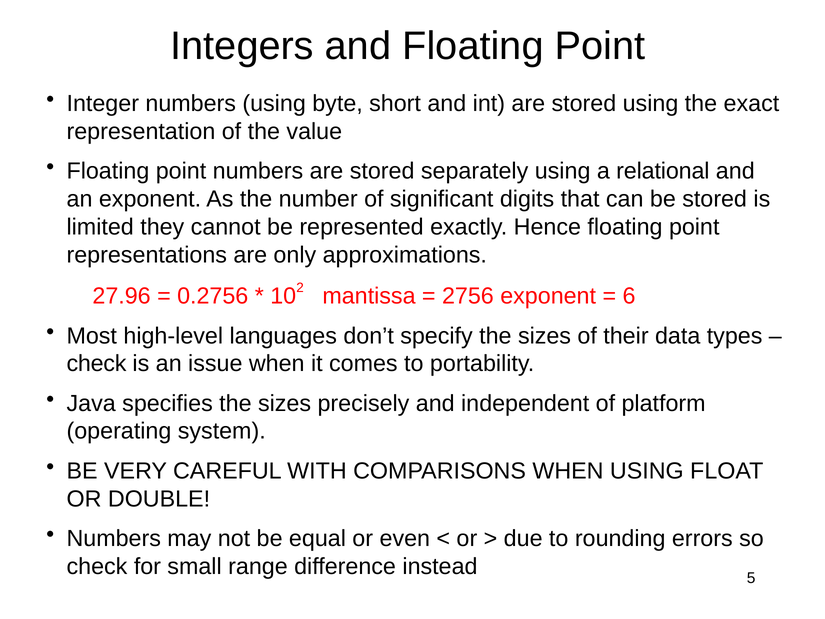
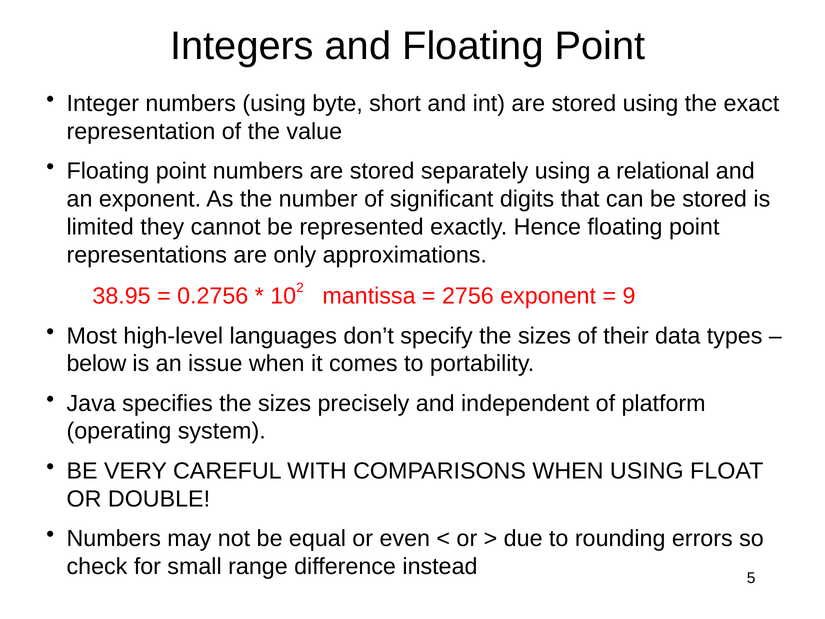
27.96: 27.96 -> 38.95 (122, 296)
6: 6 -> 9 (629, 296)
check: check -> below (96, 364)
